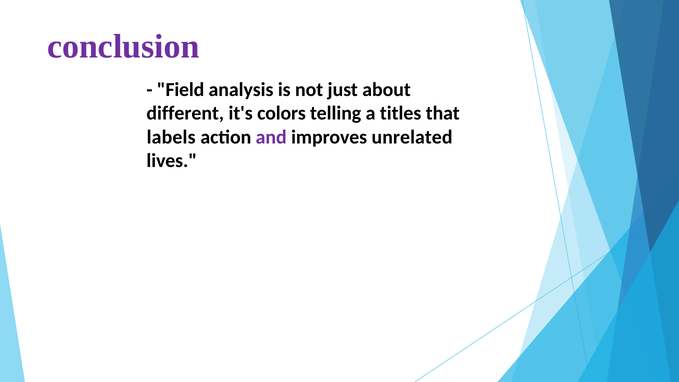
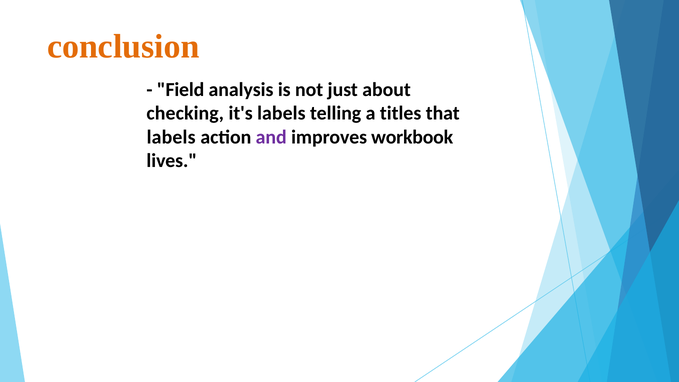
conclusion colour: purple -> orange (123, 47)
different: different -> checking (185, 113)
it's colors: colors -> labels (281, 113)
unrelated: unrelated -> workbook (412, 137)
